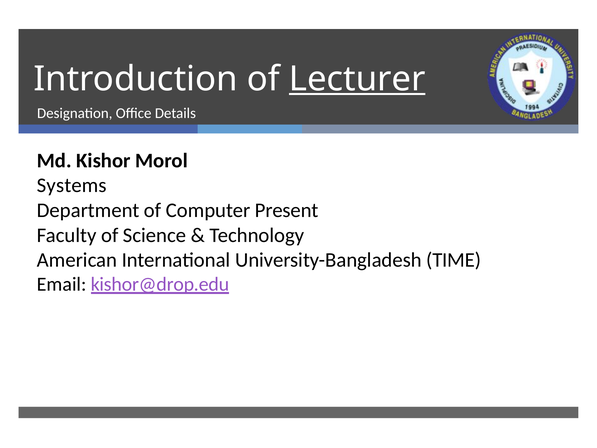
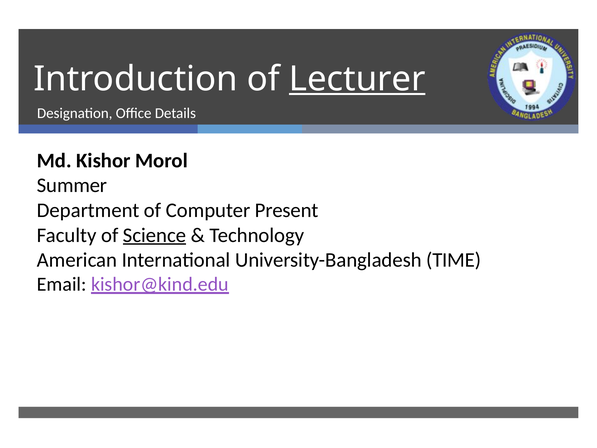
Systems: Systems -> Summer (72, 185)
Science underline: none -> present (155, 235)
kishor@drop.edu: kishor@drop.edu -> kishor@kind.edu (160, 284)
